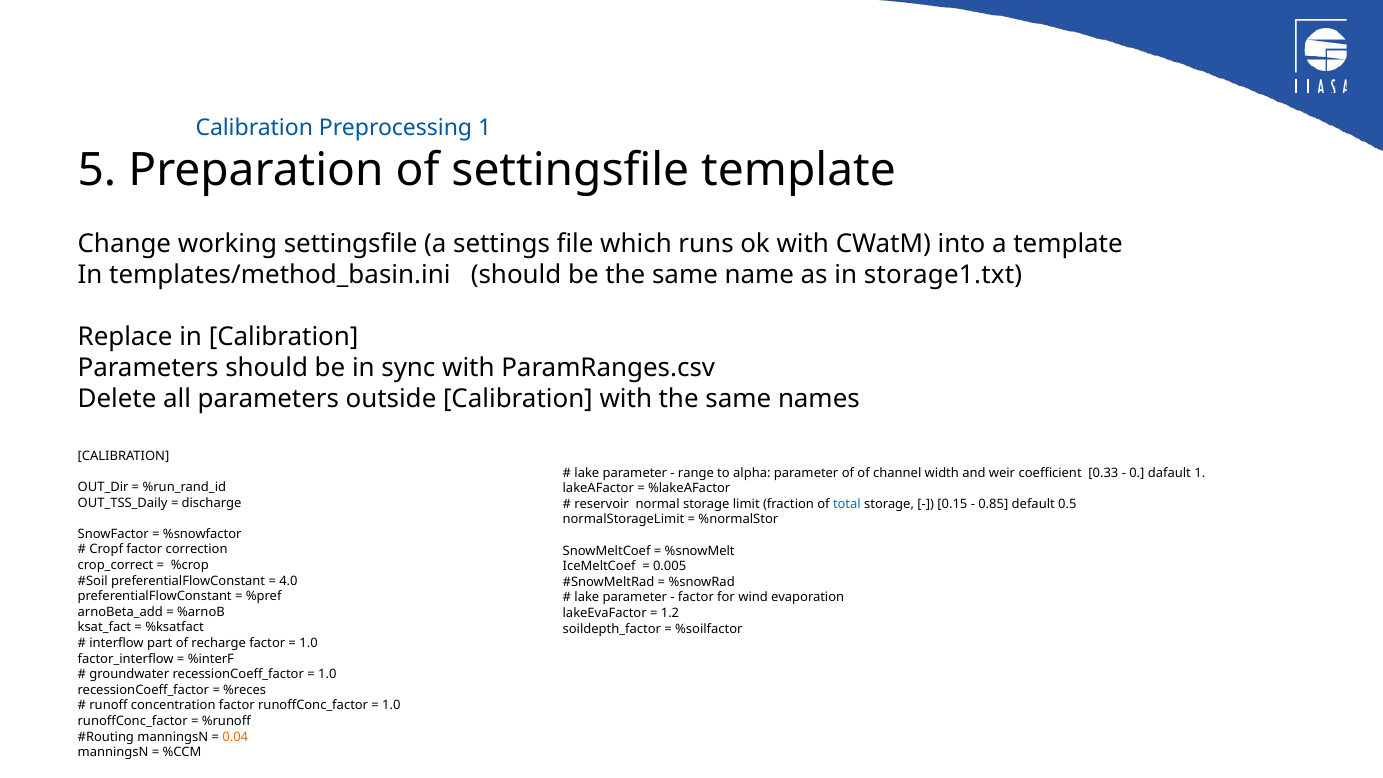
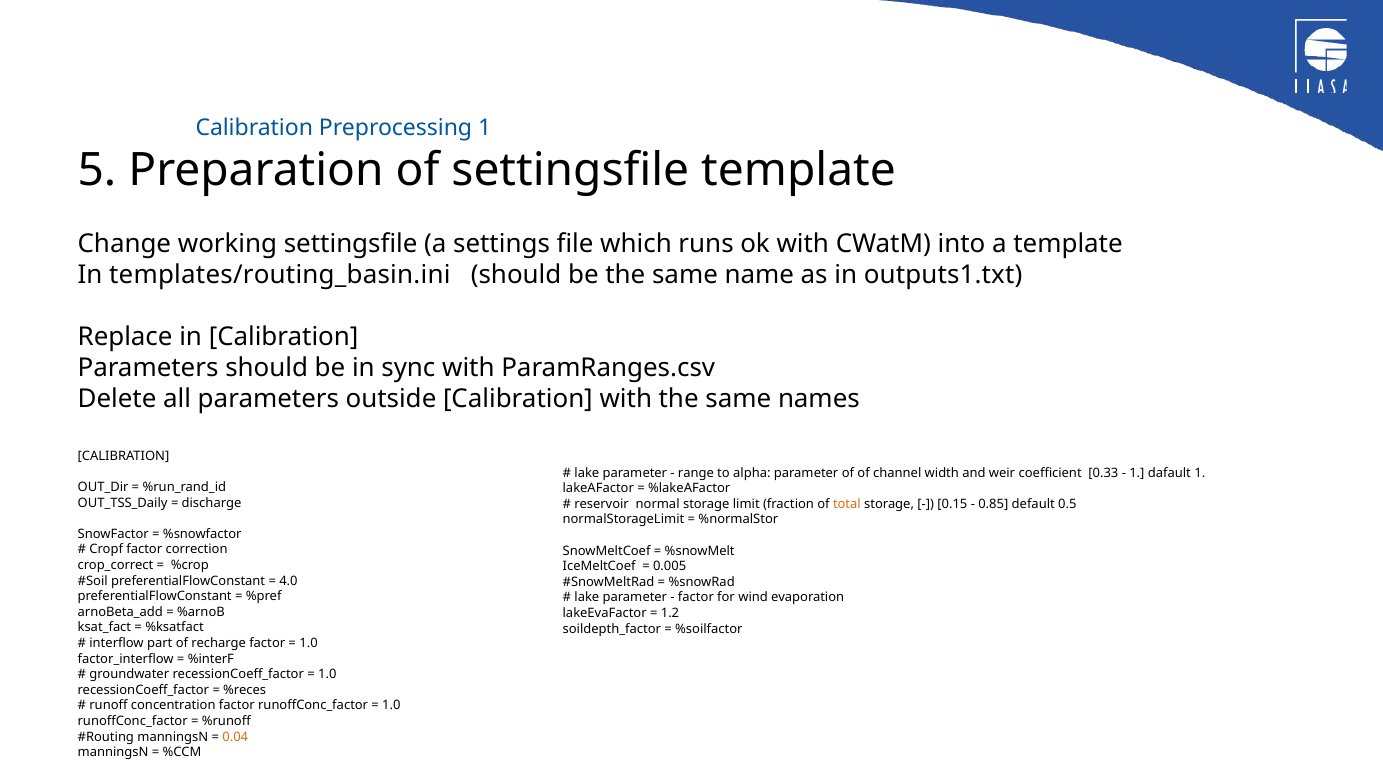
templates/method_basin.ini: templates/method_basin.ini -> templates/routing_basin.ini (280, 275)
storage1.txt: storage1.txt -> outputs1.txt (943, 275)
0: 0 -> 1 (1137, 473)
total colour: blue -> orange (847, 504)
